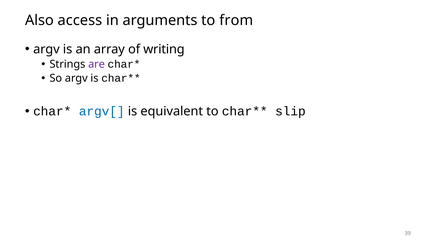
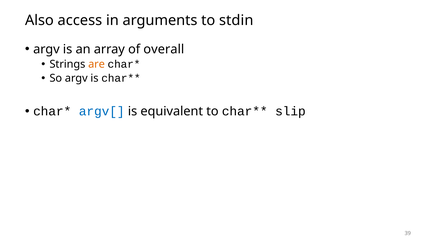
from: from -> stdin (236, 20)
writing: writing -> overall (164, 49)
are colour: purple -> orange (97, 64)
